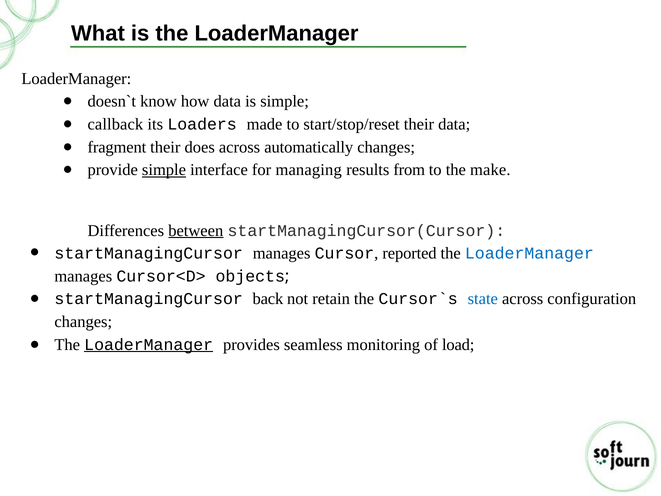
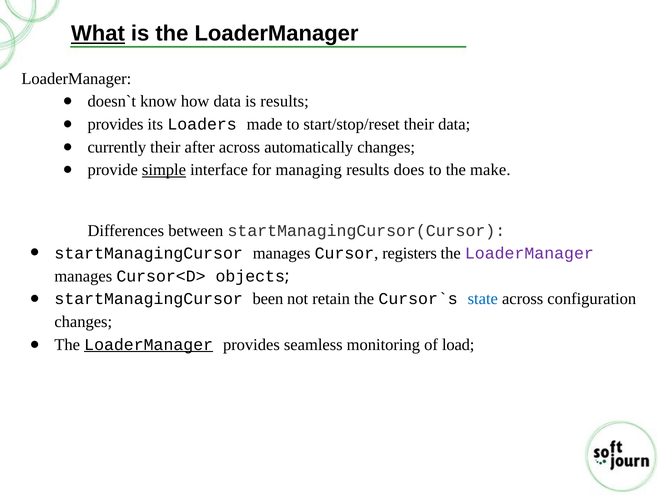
What underline: none -> present (98, 34)
is simple: simple -> results (285, 101)
callback: callback -> provides (116, 124)
fragment: fragment -> currently (117, 147)
does: does -> after (200, 147)
from: from -> does (409, 170)
between underline: present -> none (196, 230)
reported: reported -> registers (410, 253)
LoaderManager colour: blue -> purple (529, 253)
back: back -> been (268, 299)
